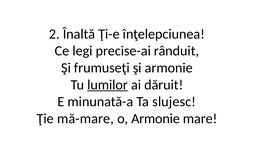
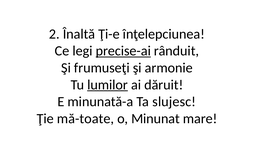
precise-ai underline: none -> present (123, 51)
mă-mare: mă-mare -> mă-toate (85, 119)
o Armonie: Armonie -> Minunat (156, 119)
